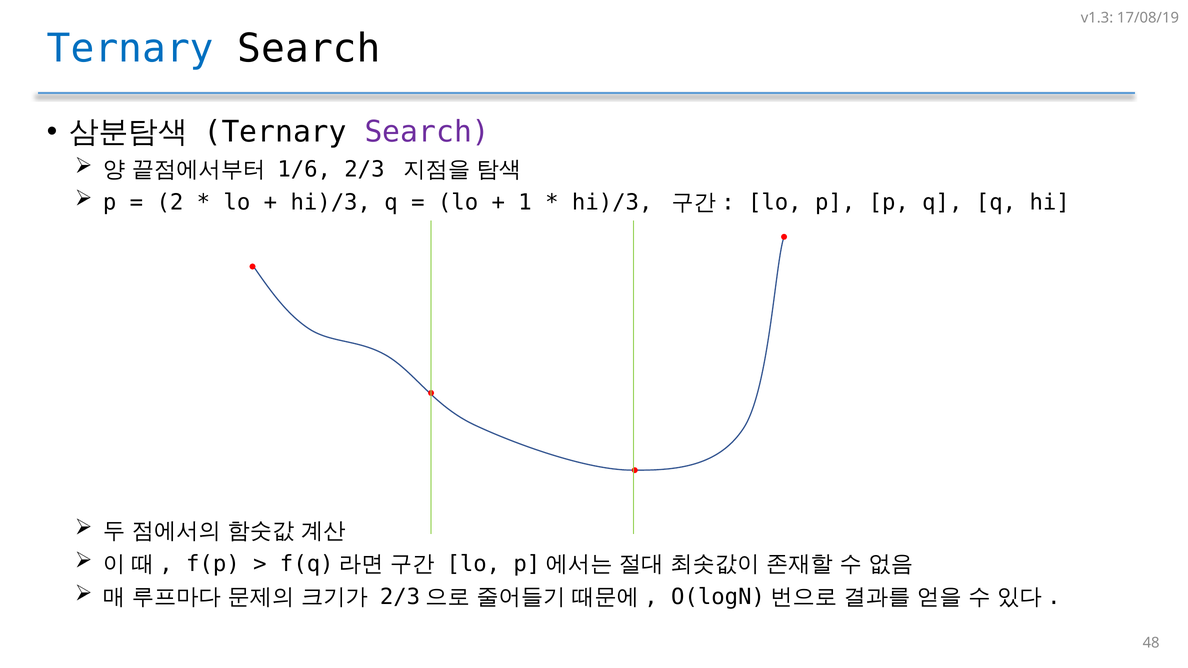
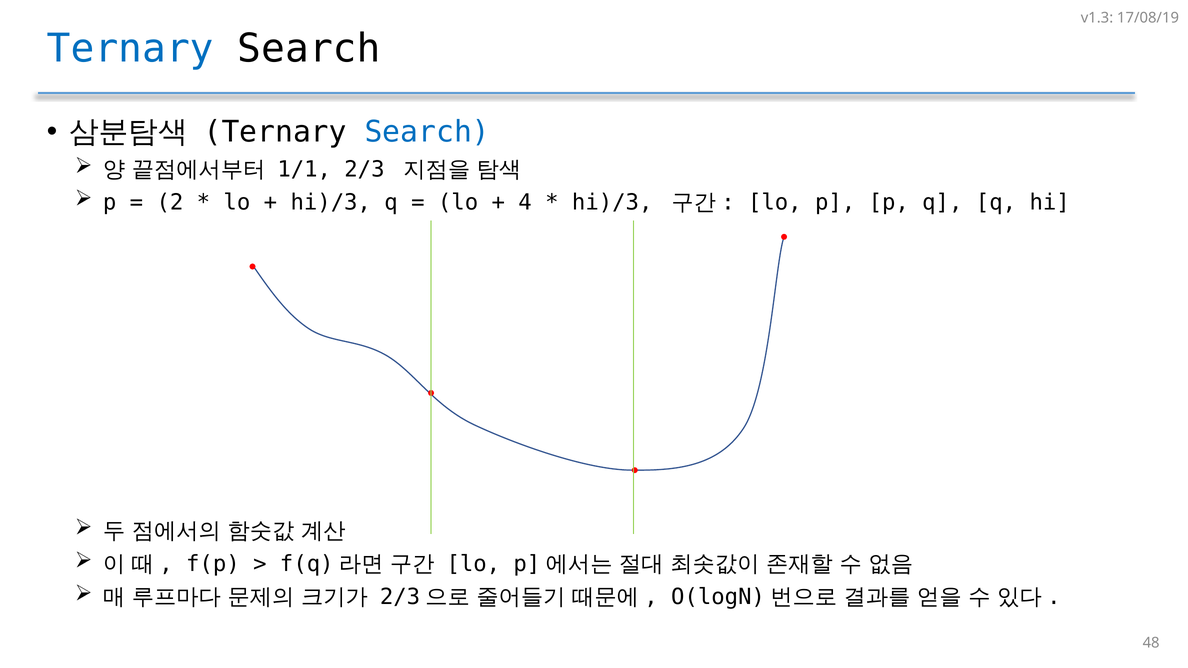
Search colour: purple -> blue (427, 132)
1/6: 1/6 -> 1/1 (304, 169)
1: 1 -> 4 (525, 202)
